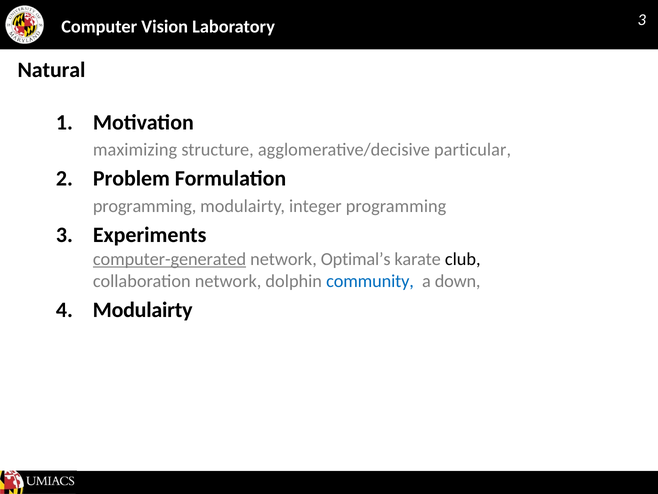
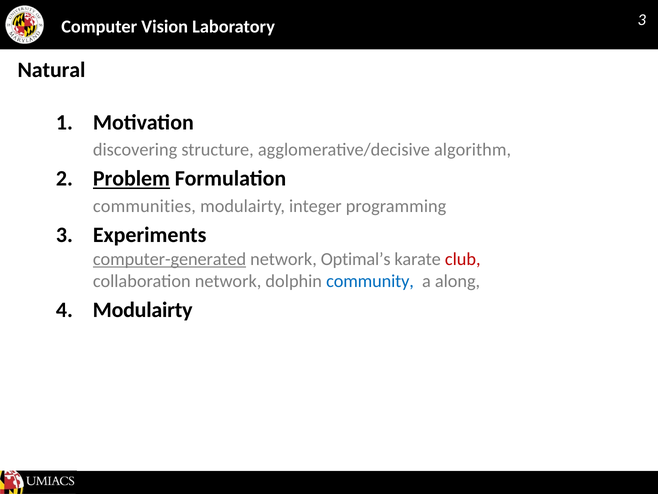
maximizing: maximizing -> discovering (135, 150)
particular: particular -> algorithm (473, 150)
Problem underline: none -> present (131, 179)
programming: programming -> communities (144, 206)
club colour: black -> red (463, 259)
down: down -> along (458, 281)
